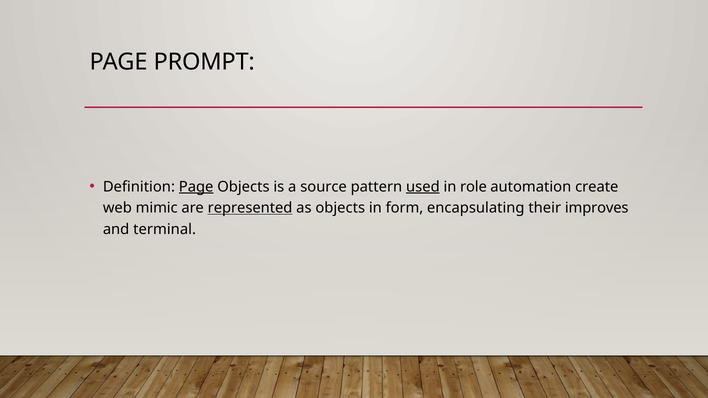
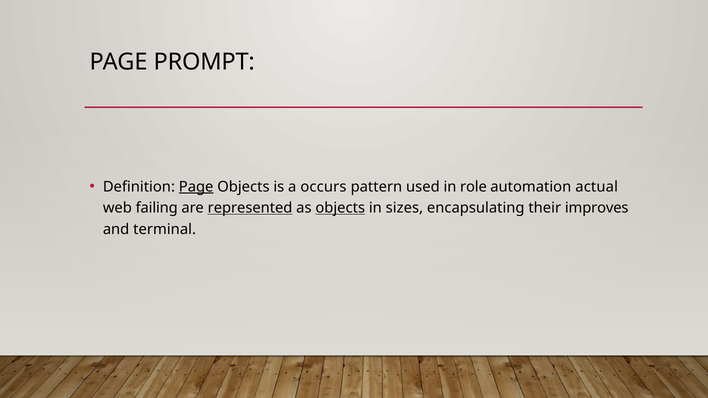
source: source -> occurs (323, 187)
used underline: present -> none (423, 187)
create: create -> actual (597, 187)
mimic: mimic -> failing (157, 208)
objects underline: none -> present (340, 208)
form: form -> sizes (404, 208)
